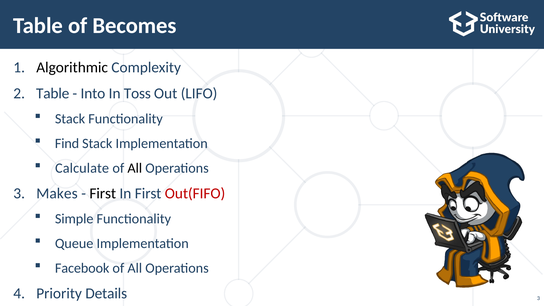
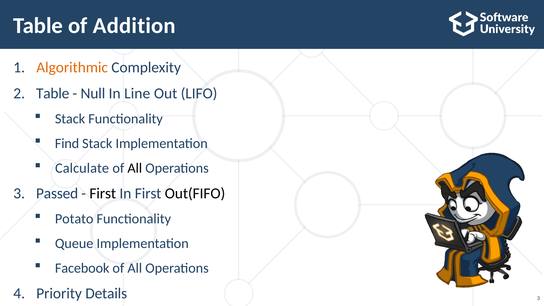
Becomes: Becomes -> Addition (134, 26)
Algorithmic colour: black -> orange (72, 67)
Into: Into -> Null (93, 93)
Toss: Toss -> Line (137, 93)
Makes: Makes -> Passed (57, 194)
Out(FIFO colour: red -> black (195, 194)
Simple: Simple -> Potato (74, 219)
